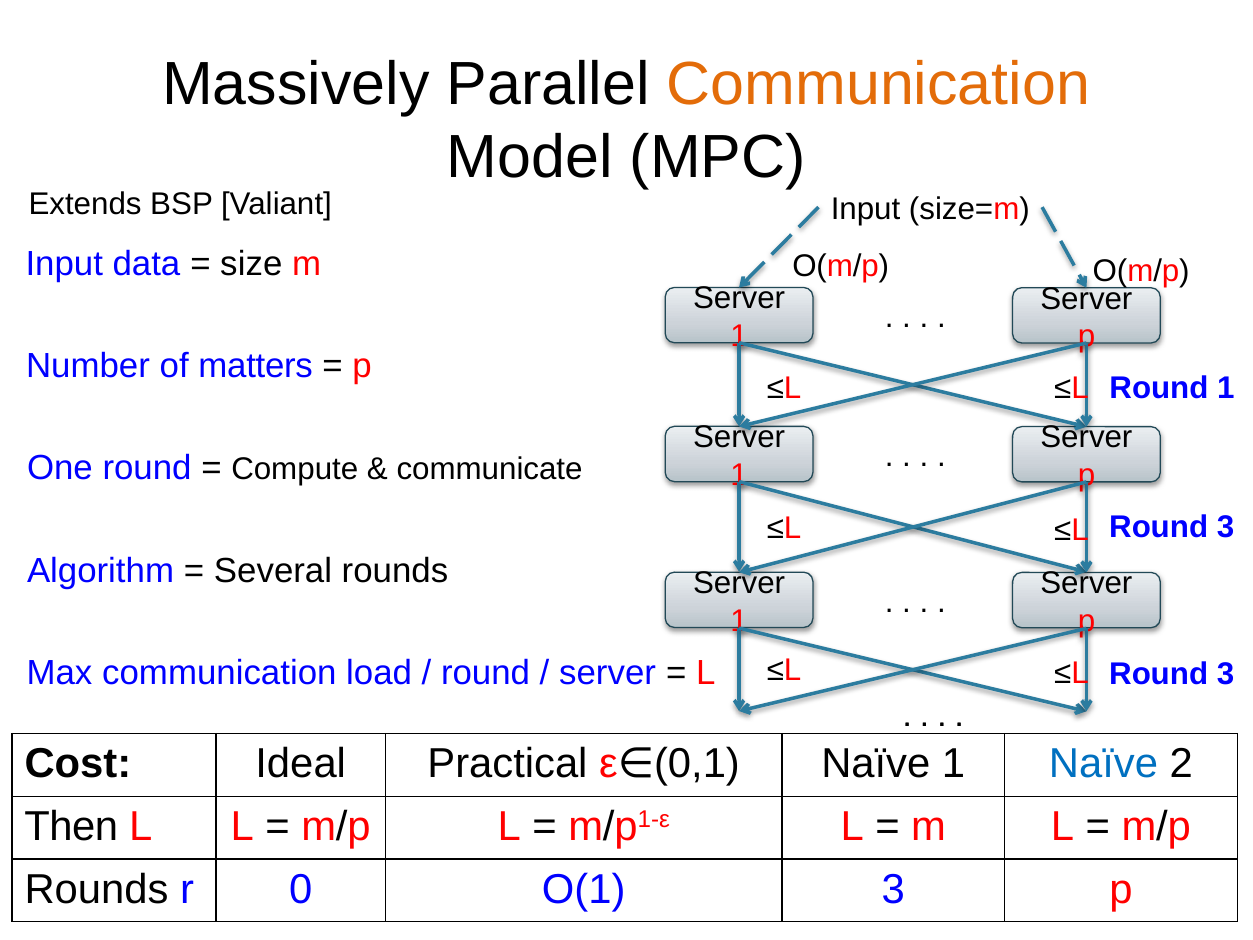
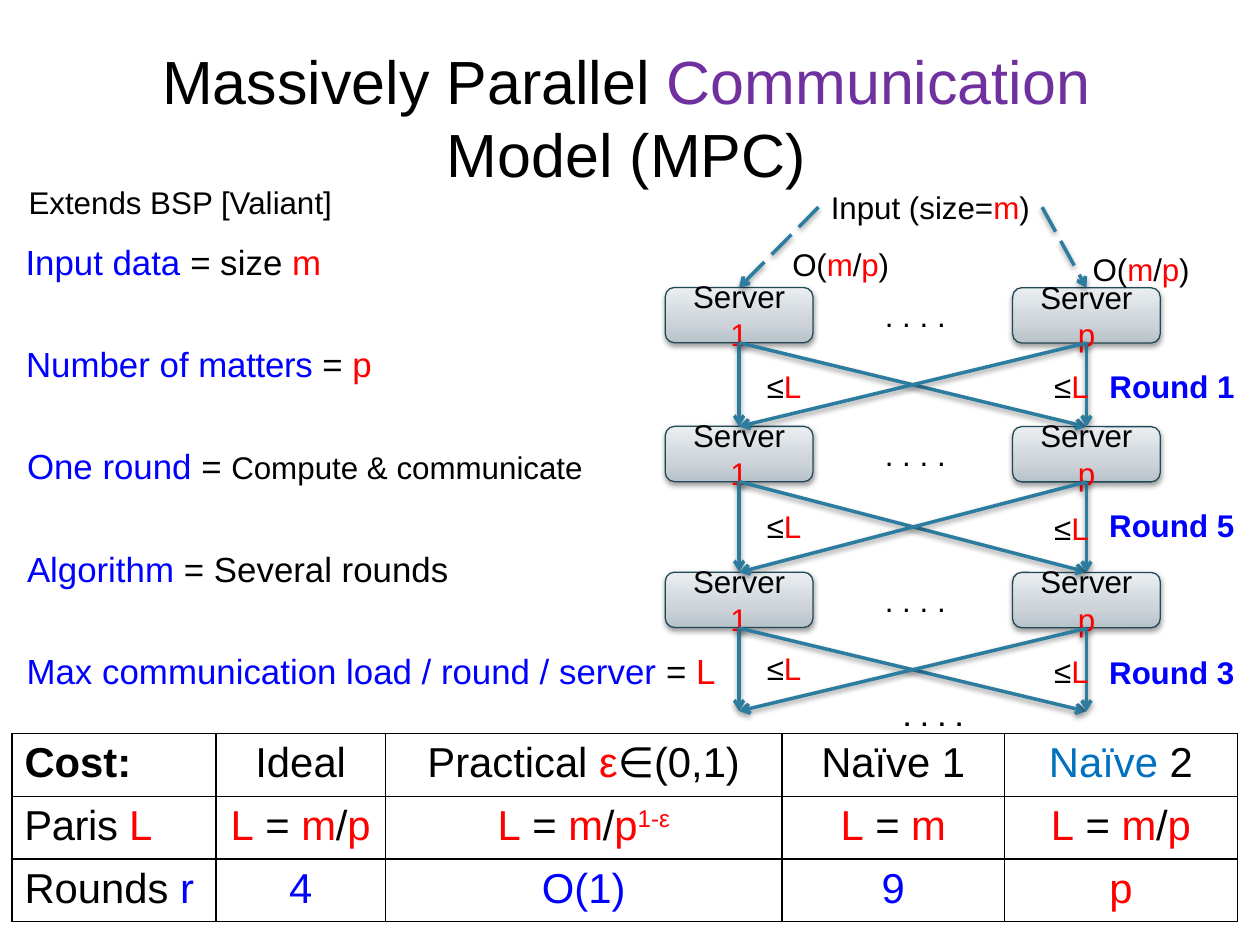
Communication colour: orange -> purple (878, 85)
3: 3 -> 5 (1226, 527)
Then: Then -> Paris (71, 826)
0: 0 -> 4 (301, 889)
O(1 3: 3 -> 9 (893, 889)
